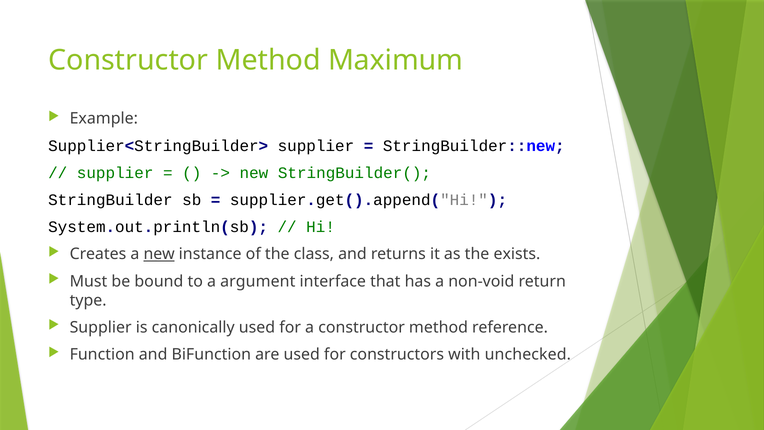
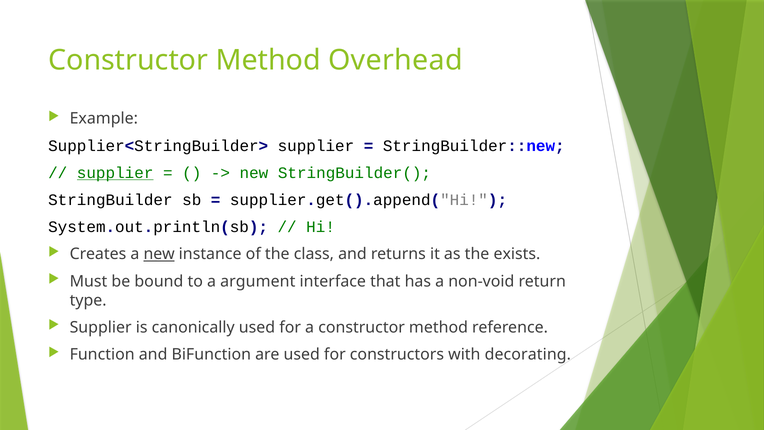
Maximum: Maximum -> Overhead (395, 60)
supplier underline: none -> present (115, 173)
unchecked: unchecked -> decorating (528, 354)
